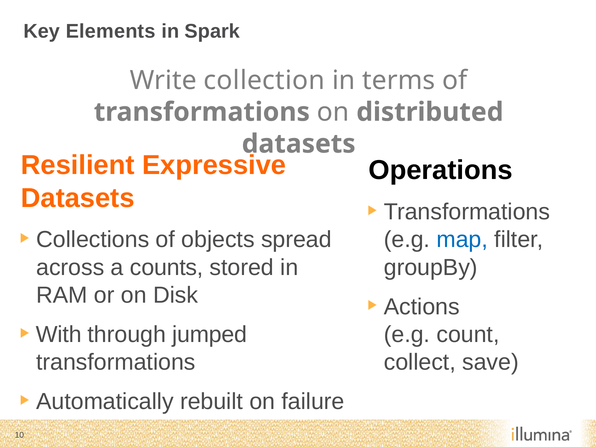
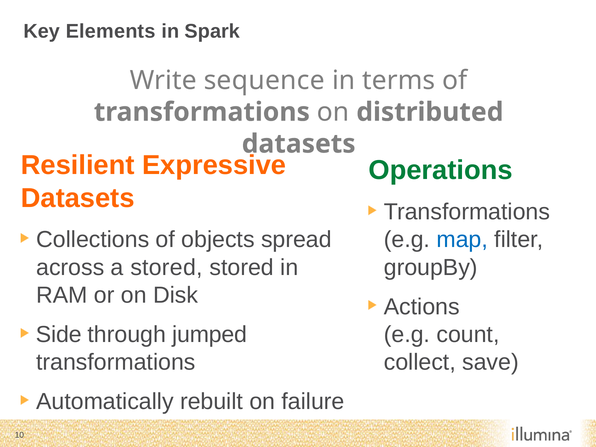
collection: collection -> sequence (264, 80)
Operations colour: black -> green (441, 170)
a counts: counts -> stored (166, 267)
With: With -> Side (59, 335)
